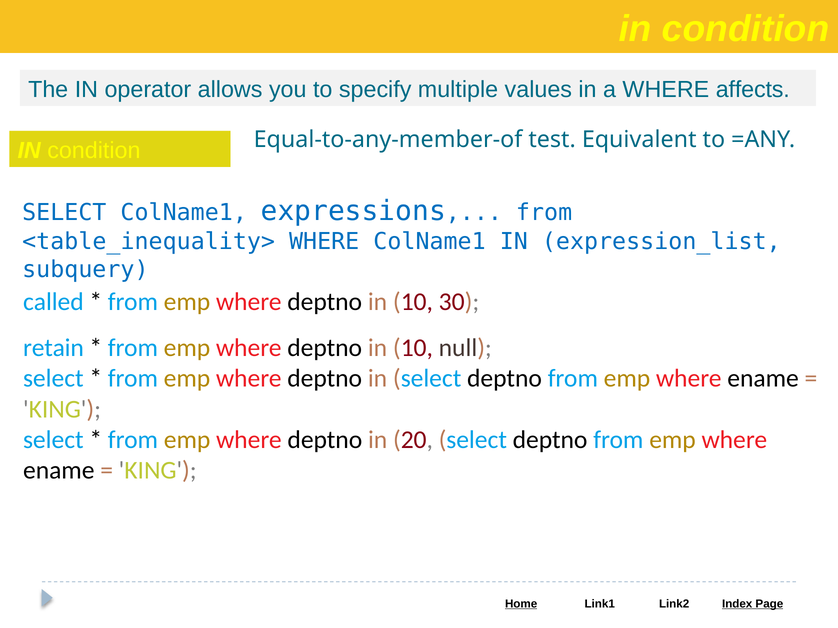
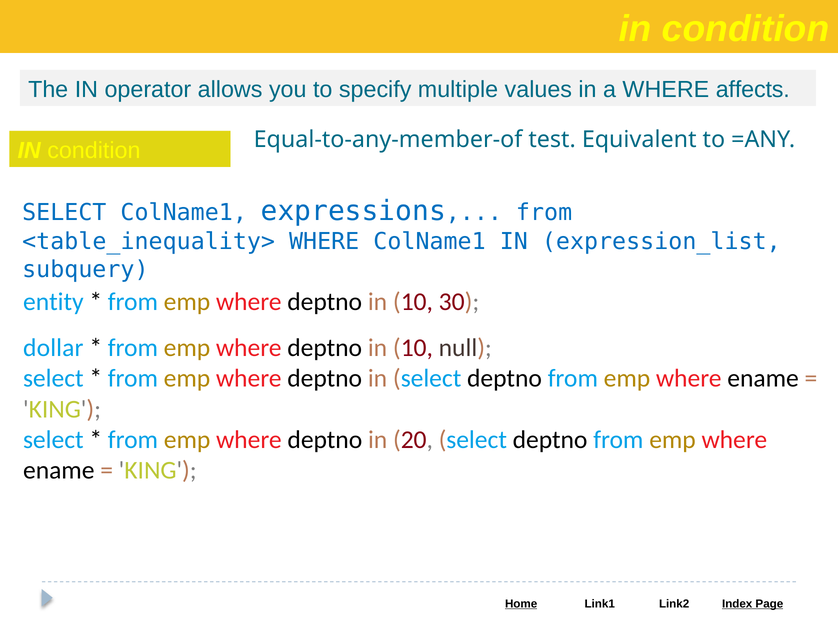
called: called -> entity (53, 302)
retain: retain -> dollar (53, 348)
